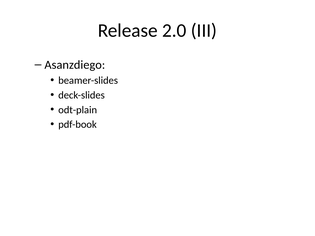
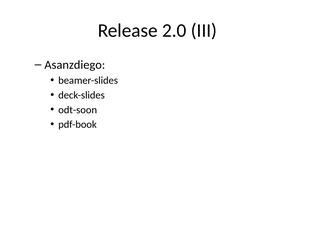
odt-plain: odt-plain -> odt-soon (78, 110)
